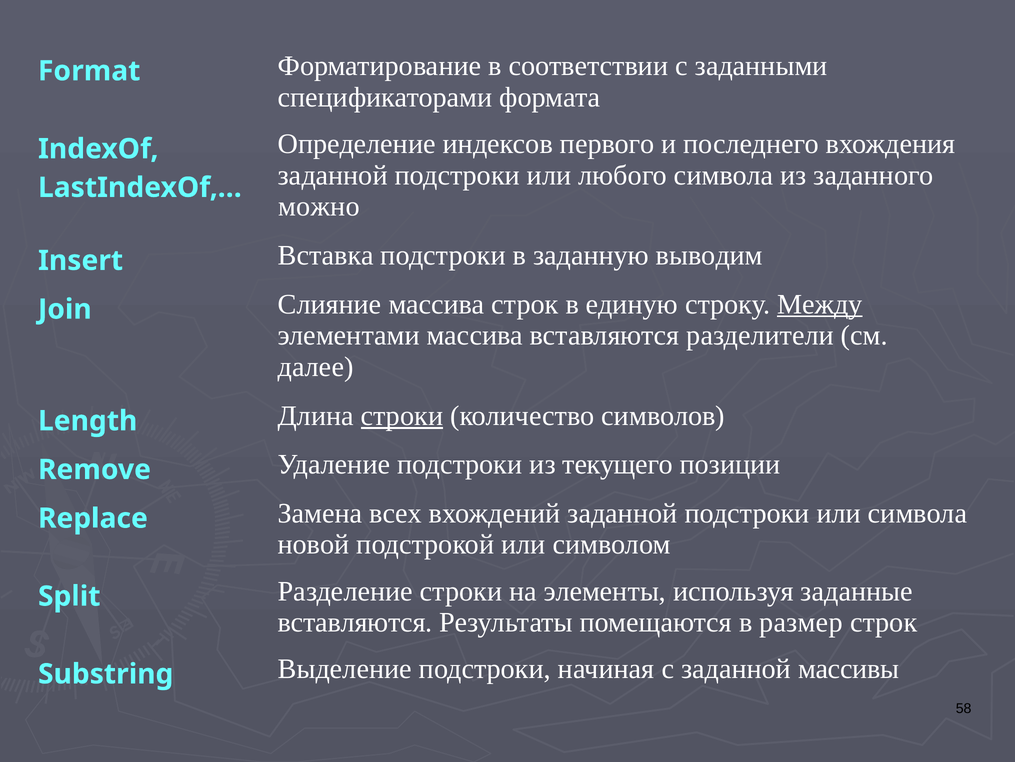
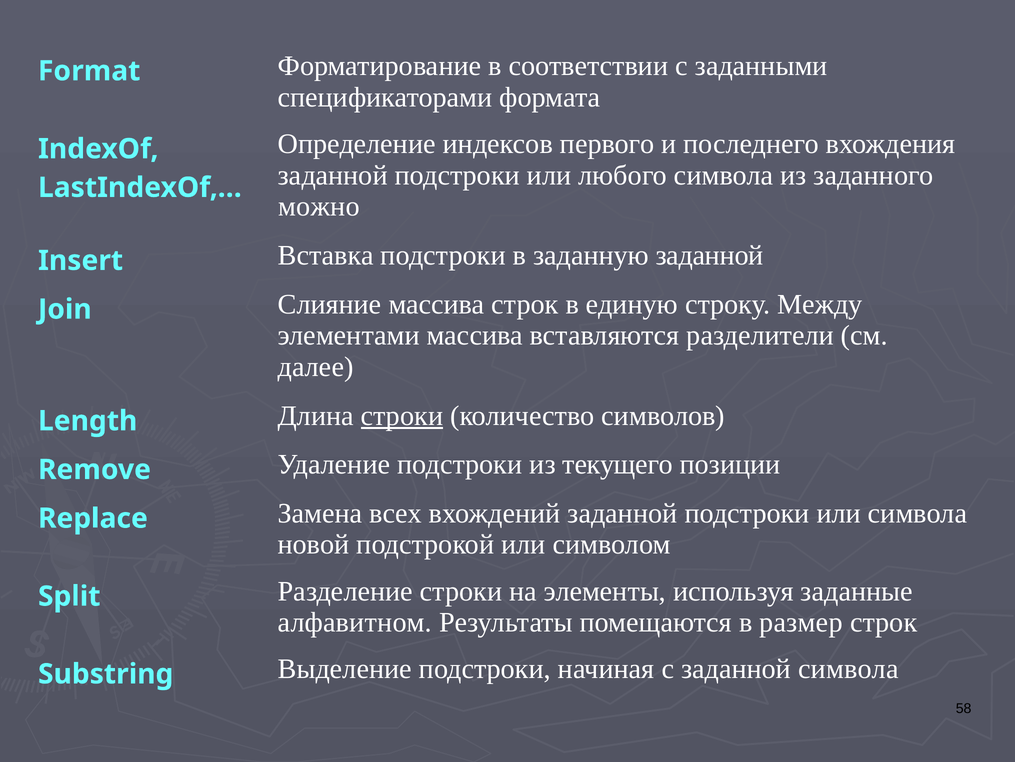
заданную выводим: выводим -> заданной (710, 255)
Между underline: present -> none (820, 304)
вставляются: вставляются -> алфавитном (355, 622)
заданной массивы: массивы -> символа (848, 668)
